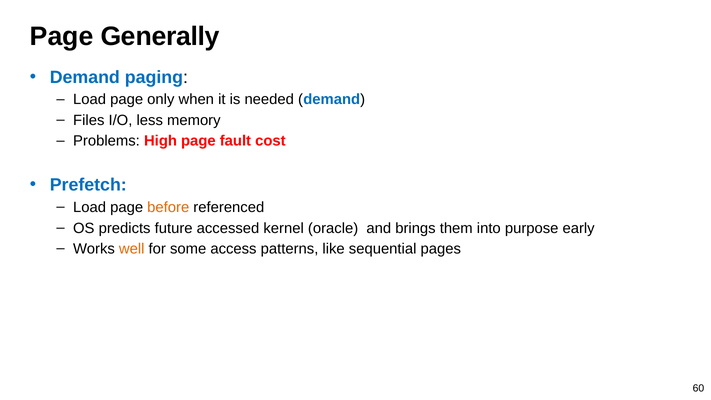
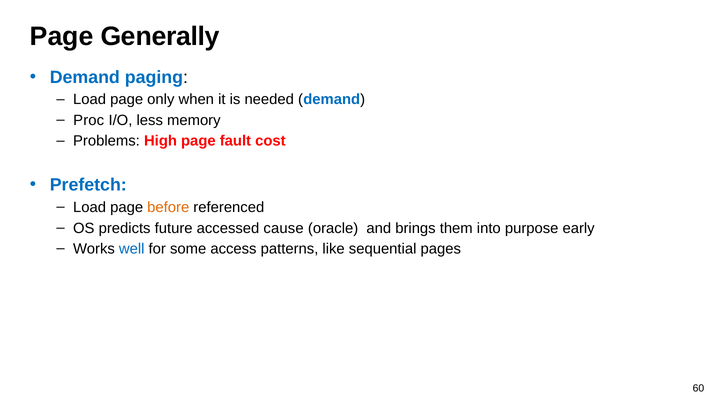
Files: Files -> Proc (89, 120)
kernel: kernel -> cause (284, 228)
well colour: orange -> blue (132, 249)
